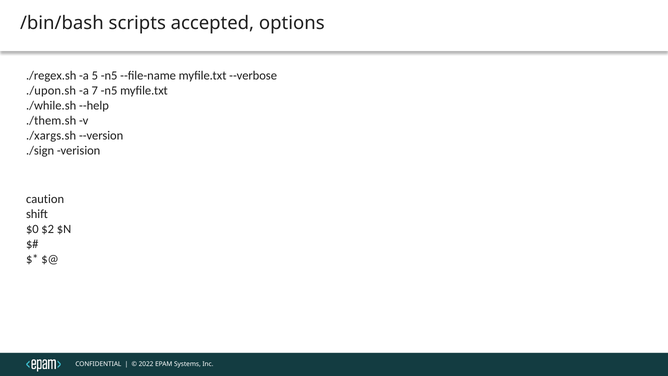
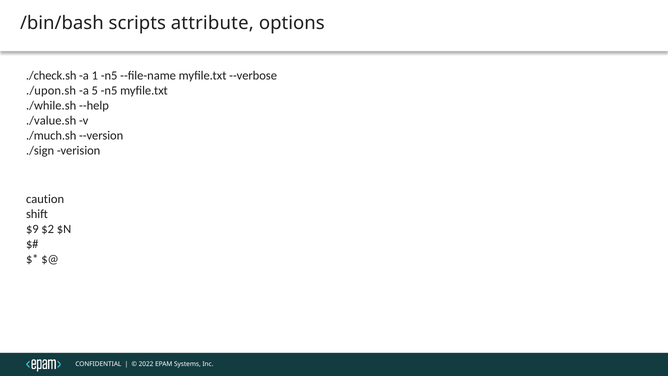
accepted: accepted -> attribute (212, 23)
./regex.sh: ./regex.sh -> ./check.sh (51, 75)
5: 5 -> 1 (95, 75)
7: 7 -> 5 (95, 90)
./them.sh: ./them.sh -> ./value.sh (51, 121)
./xargs.sh: ./xargs.sh -> ./much.sh (51, 136)
$0: $0 -> $9 (32, 229)
